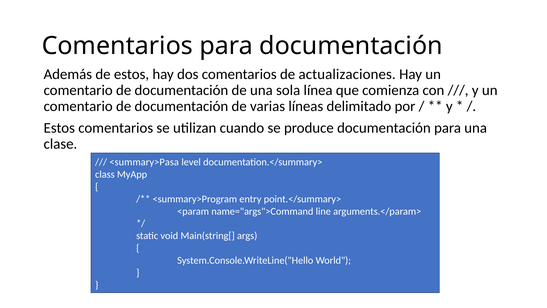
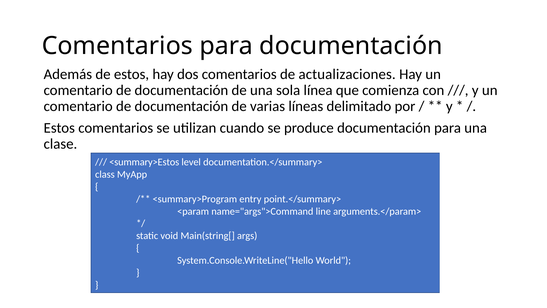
<summary>Pasa: <summary>Pasa -> <summary>Estos (144, 162)
